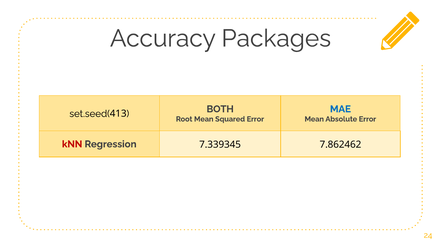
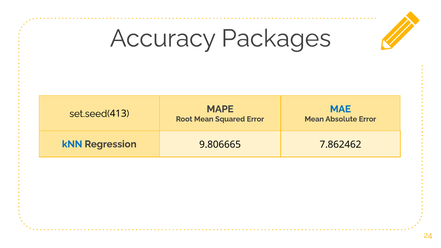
BOTH: BOTH -> MAPE (220, 109)
kNN colour: red -> blue (72, 144)
7.339345: 7.339345 -> 9.806665 (220, 145)
